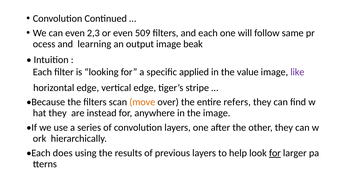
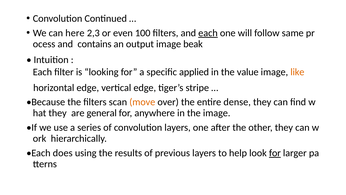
can even: even -> here (75, 33)
509: 509 -> 100 (143, 33)
each underline: none -> present (208, 33)
learning: learning -> contains (94, 44)
like colour: purple -> orange (297, 72)
refers: refers -> dense (237, 102)
instead: instead -> general (102, 113)
